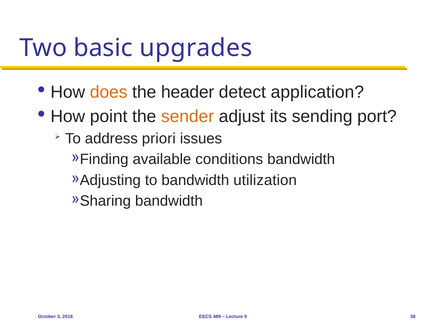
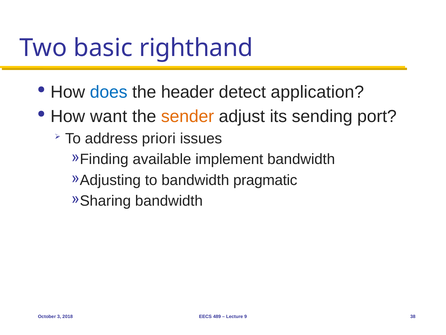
upgrades: upgrades -> righthand (196, 48)
does colour: orange -> blue (109, 92)
point: point -> want (109, 116)
conditions: conditions -> implement (229, 159)
utilization: utilization -> pragmatic (265, 180)
